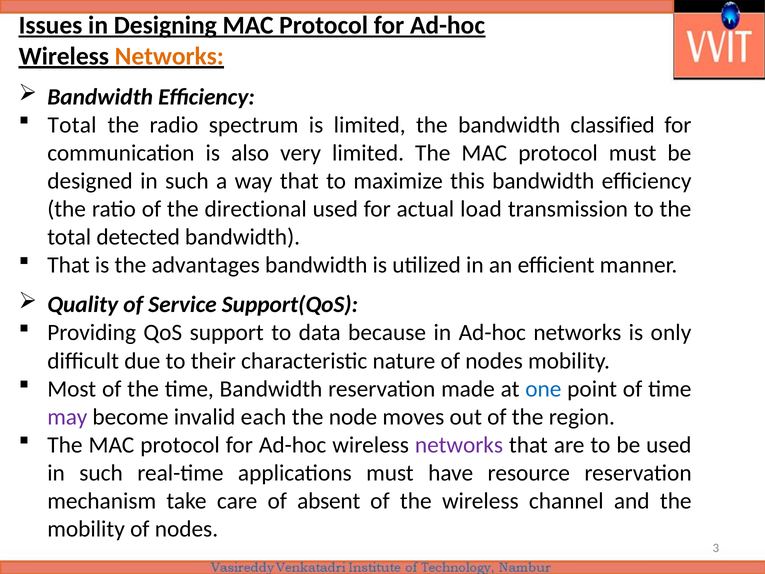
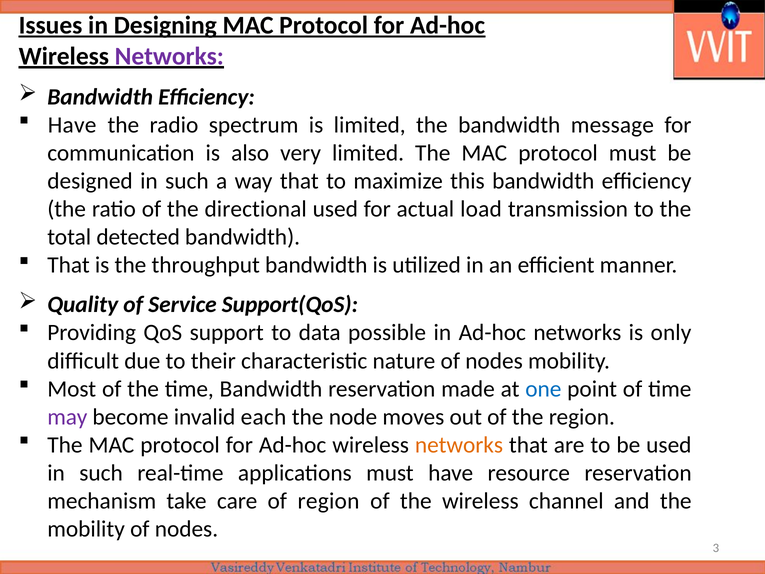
Networks colour: orange -> purple (169, 56)
Total: Total -> Have (72, 125)
classified: classified -> message (612, 125)
advantages: advantages -> throughput (206, 265)
because: because -> possible (387, 333)
networks colour: purple -> orange (459, 445)
of absent: absent -> region (329, 501)
